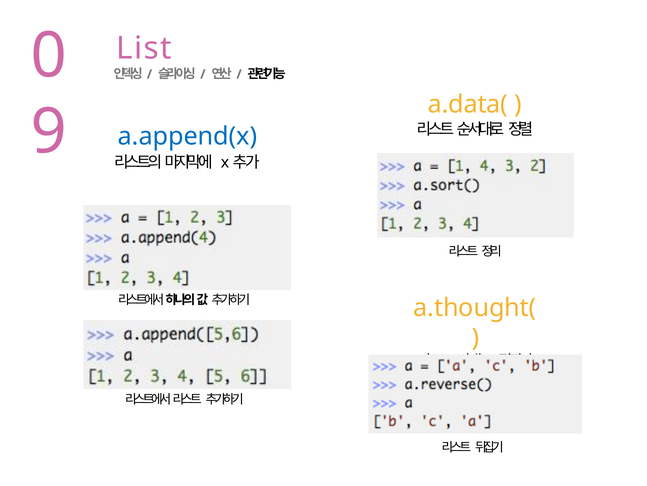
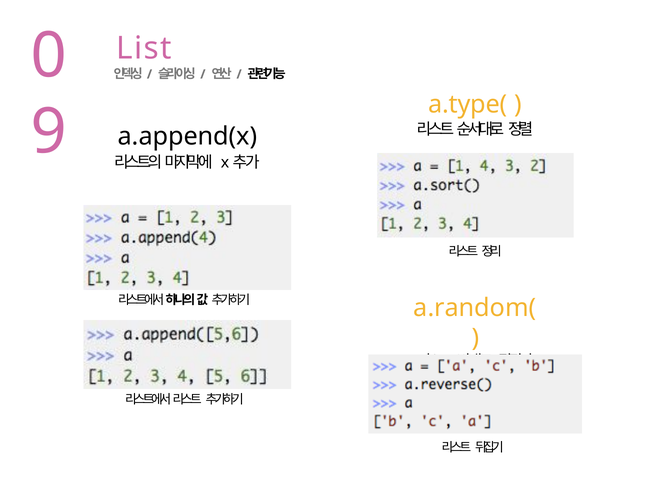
a.data(: a.data( -> a.type( (468, 104)
a.append(x colour: blue -> black (187, 136)
a.thought(: a.thought( -> a.random( (475, 307)
